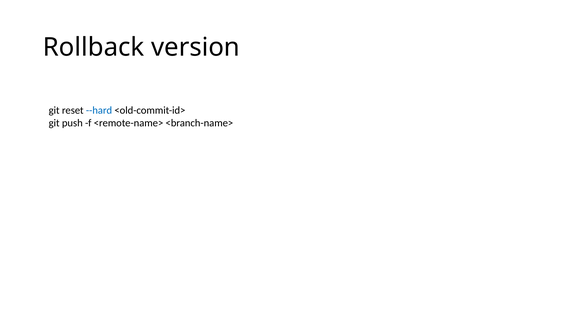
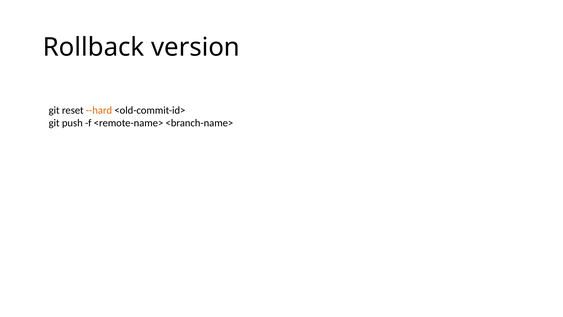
--hard colour: blue -> orange (99, 110)
